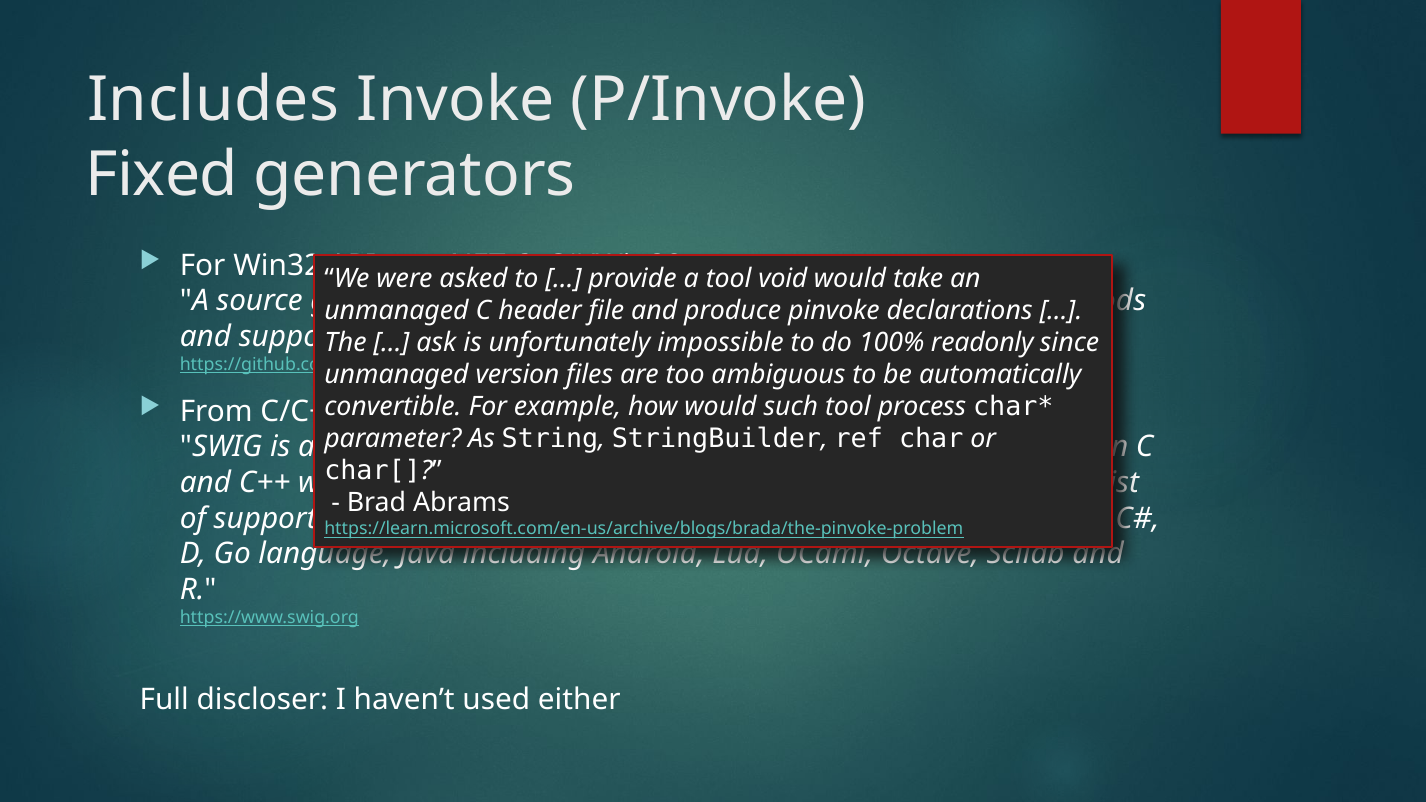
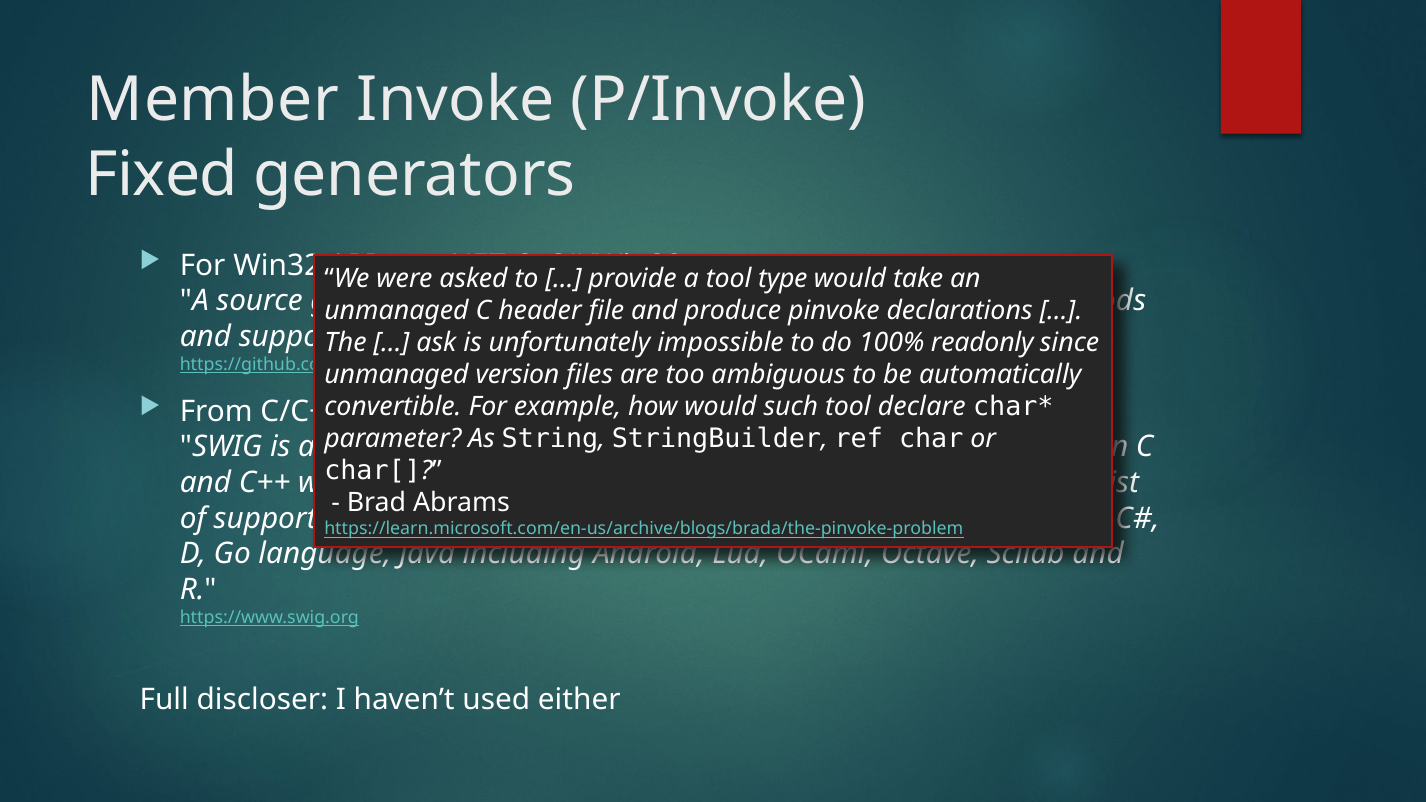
Includes: Includes -> Member (213, 100)
void: void -> type (783, 278)
process: process -> declare (922, 407)
